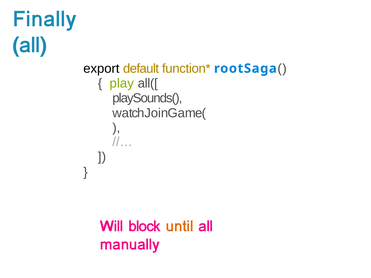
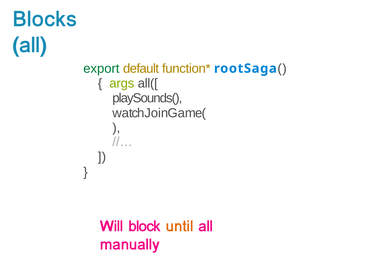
Finally: Finally -> Blocks (45, 19)
export colour: black -> green (101, 69)
play: play -> args (122, 83)
